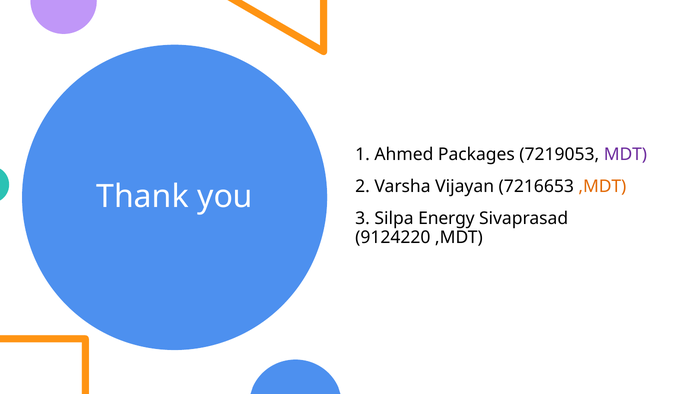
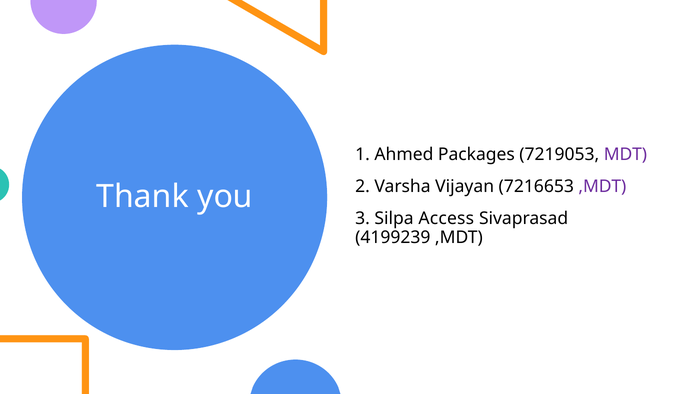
,MDT colour: orange -> purple (602, 186)
Energy: Energy -> Access (446, 218)
9124220: 9124220 -> 4199239 (393, 237)
